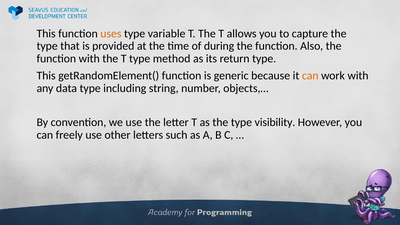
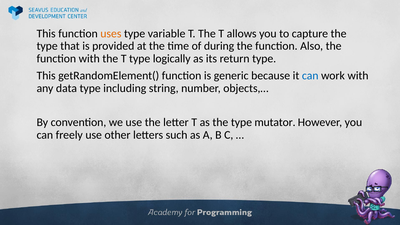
method: method -> logically (172, 59)
can colour: orange -> blue (310, 76)
visibility: visibility -> mutator (275, 122)
